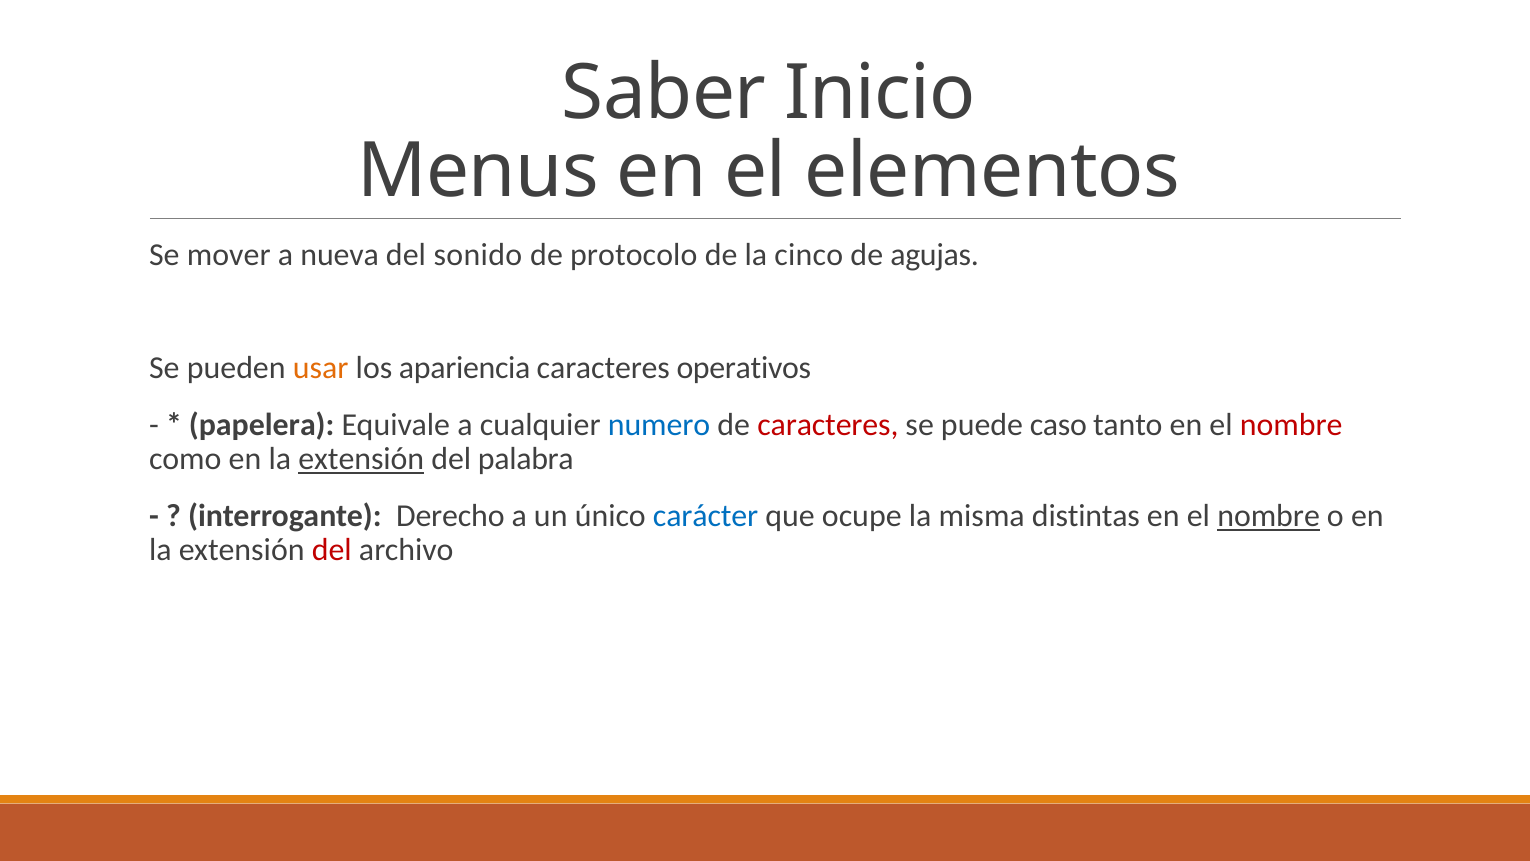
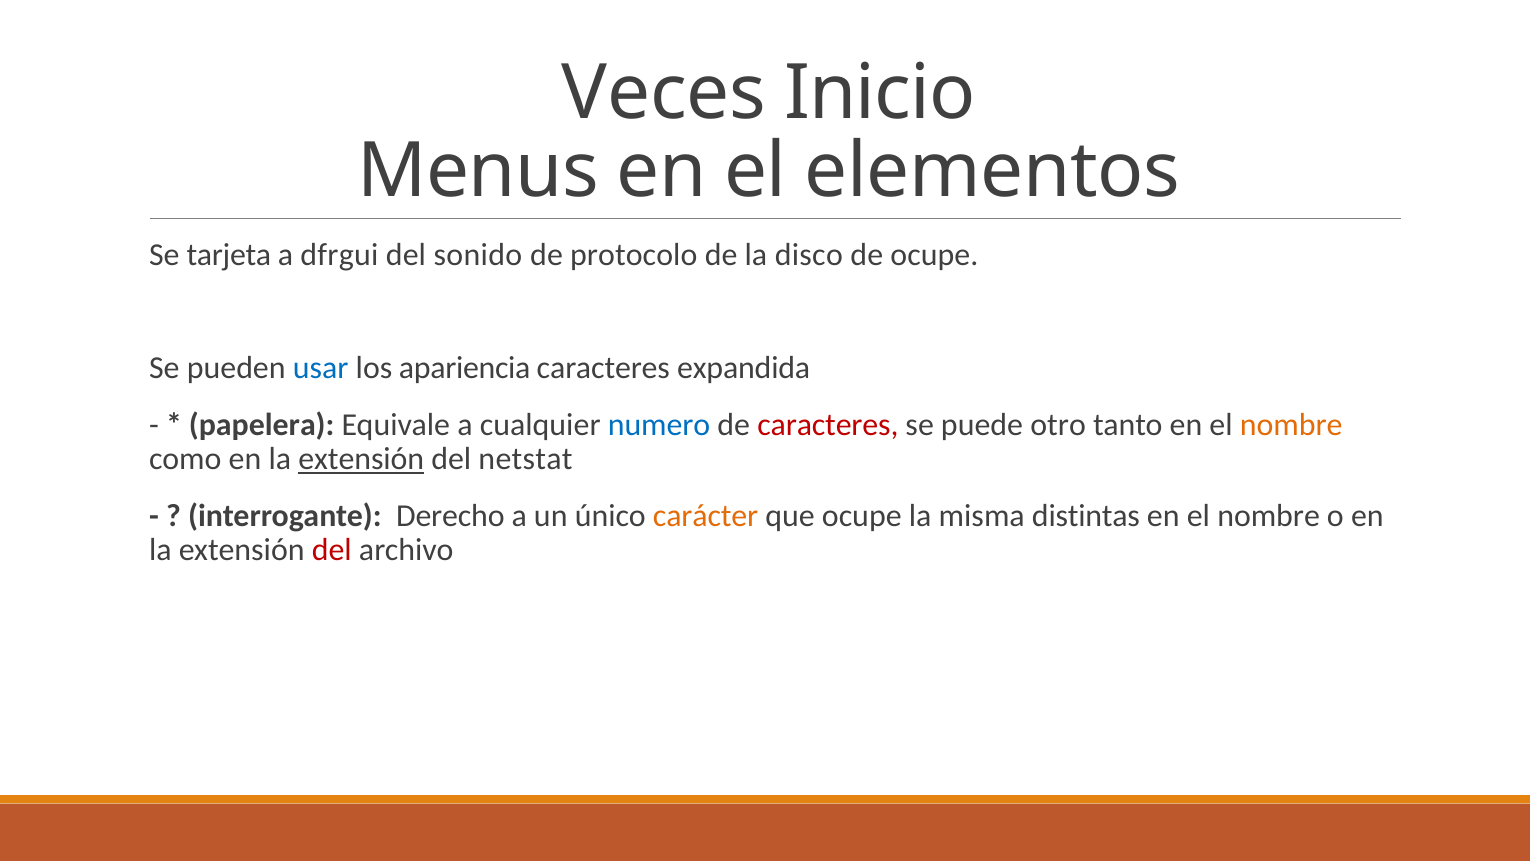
Saber: Saber -> Veces (664, 93)
mover: mover -> tarjeta (229, 254)
nueva: nueva -> dfrgui (339, 254)
cinco: cinco -> disco (809, 254)
de agujas: agujas -> ocupe (934, 254)
usar colour: orange -> blue (321, 368)
operativos: operativos -> expandida (744, 368)
caso: caso -> otro (1058, 425)
nombre colour: red -> orange (1291, 425)
palabra: palabra -> netstat (526, 459)
carácter colour: blue -> orange (706, 516)
nombre underline: present -> none (1269, 516)
